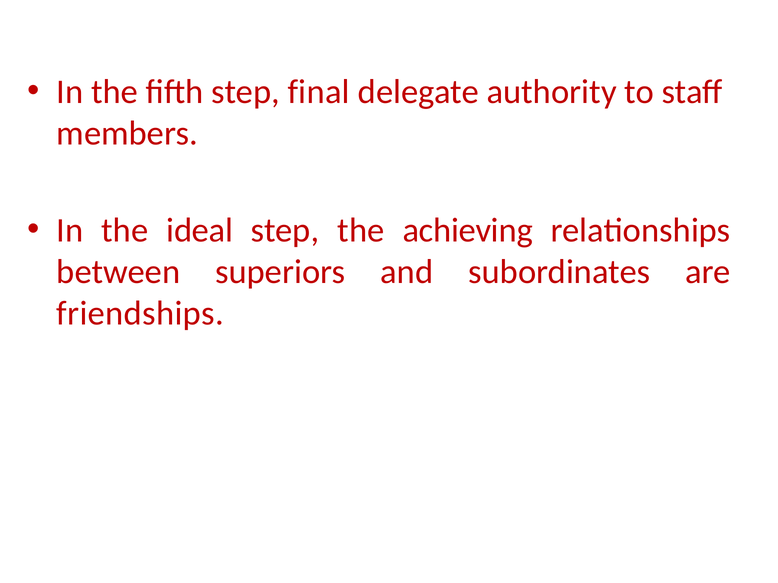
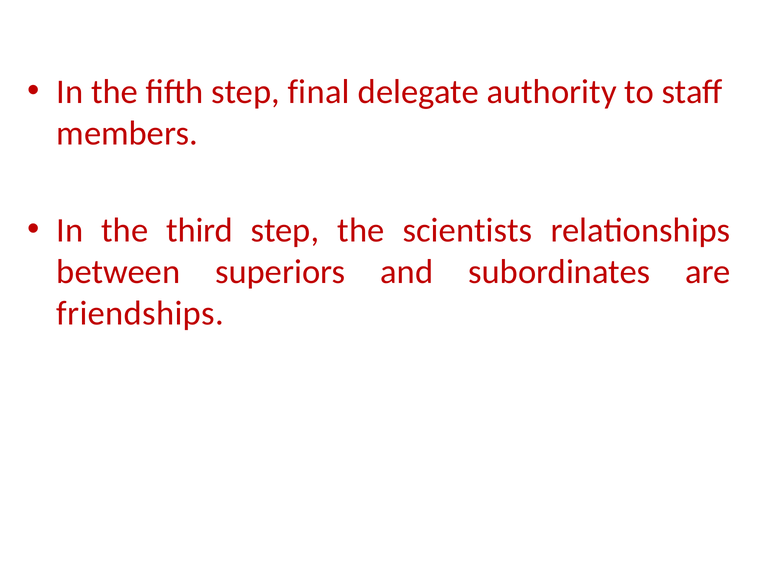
ideal: ideal -> third (200, 230)
achieving: achieving -> scientists (468, 230)
